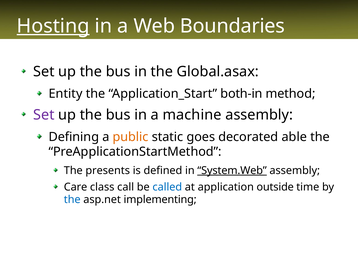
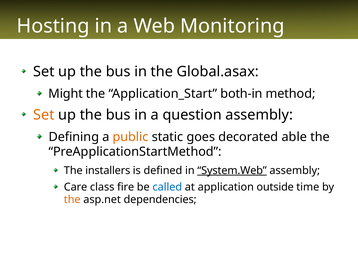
Hosting underline: present -> none (53, 26)
Boundaries: Boundaries -> Monitoring (232, 26)
Entity: Entity -> Might (66, 94)
Set colour: purple -> orange (44, 115)
machine: machine -> question (192, 115)
presents: presents -> installers (108, 170)
call: call -> fire (126, 187)
the colour: blue -> orange (72, 199)
implementing: implementing -> dependencies (160, 199)
